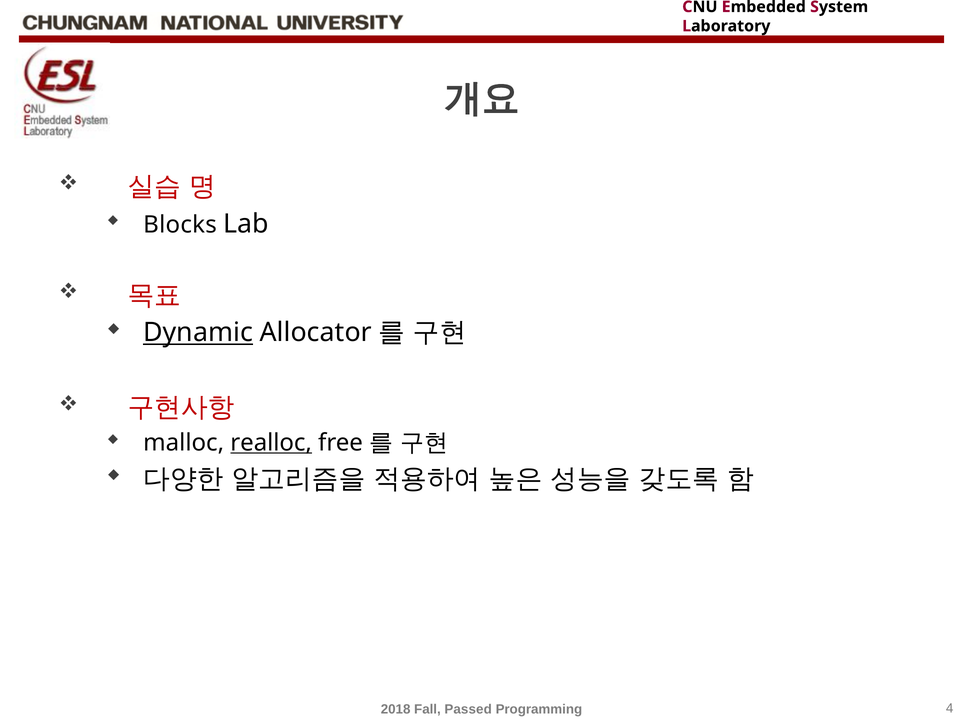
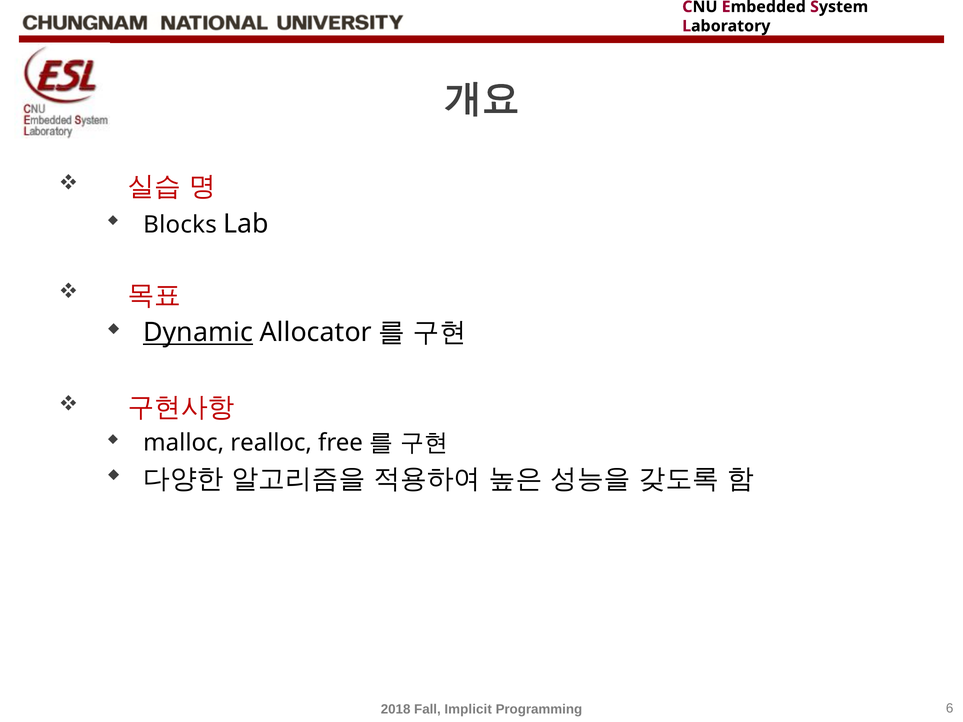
realloc underline: present -> none (271, 443)
Passed: Passed -> Implicit (468, 709)
4: 4 -> 6 (950, 709)
